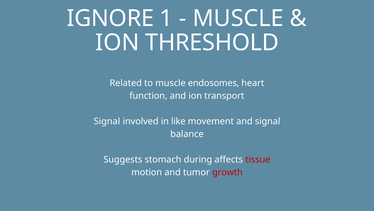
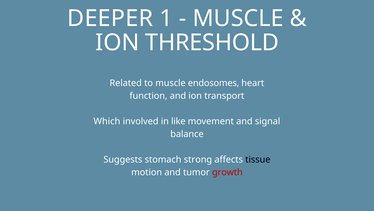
IGNORE: IGNORE -> DEEPER (110, 18)
Signal: Signal -> Which (107, 121)
during: during -> strong (198, 159)
tissue colour: red -> black (258, 159)
